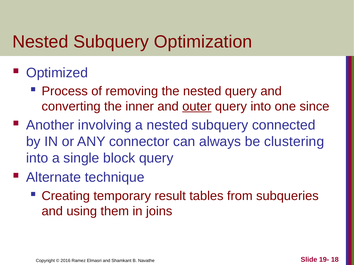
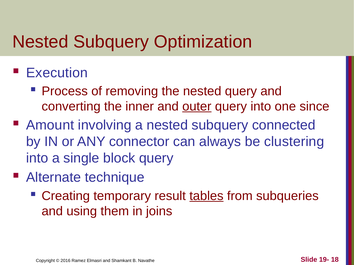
Optimized: Optimized -> Execution (57, 73)
Another: Another -> Amount (50, 125)
tables underline: none -> present (206, 196)
